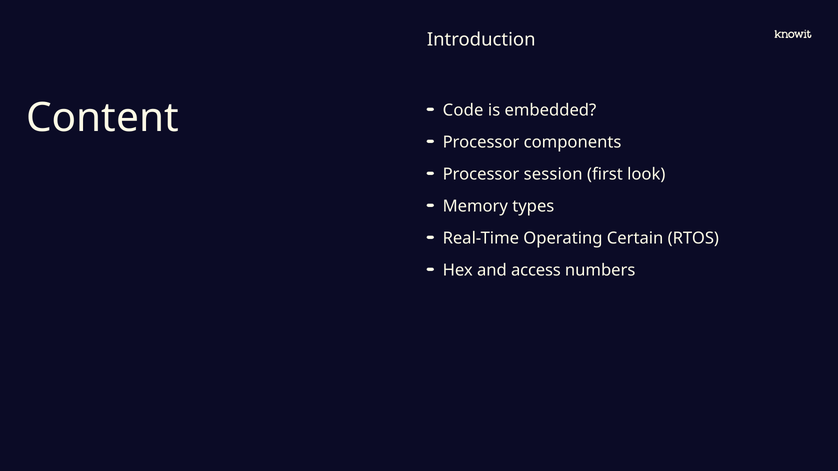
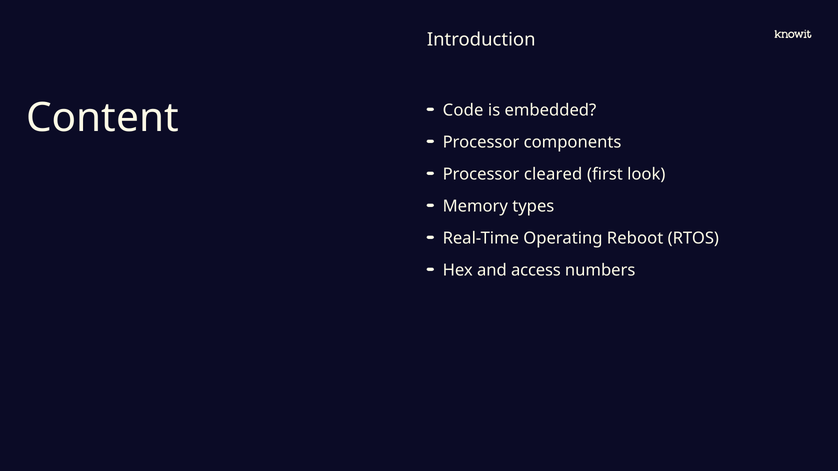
session: session -> cleared (553, 174)
Certain: Certain -> Reboot (635, 238)
